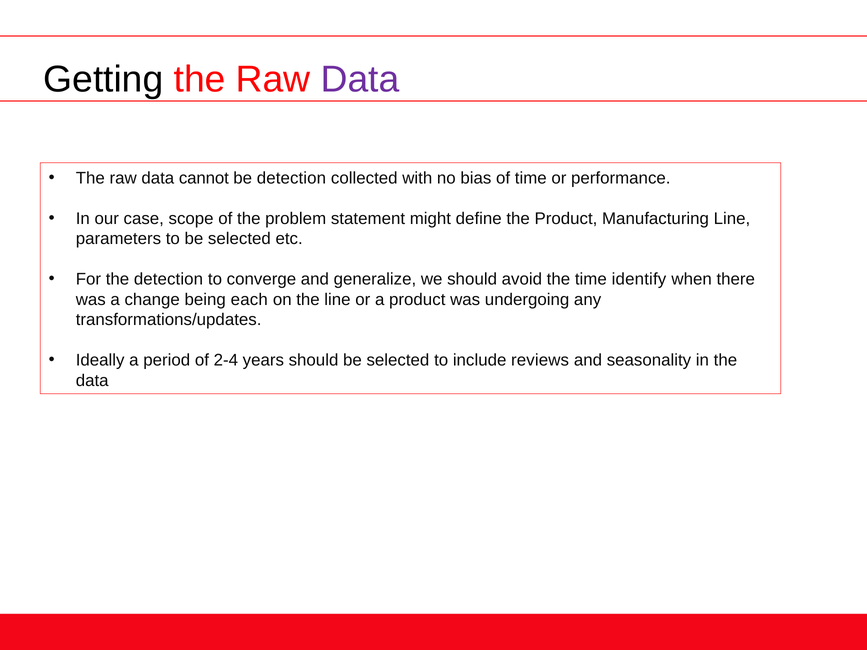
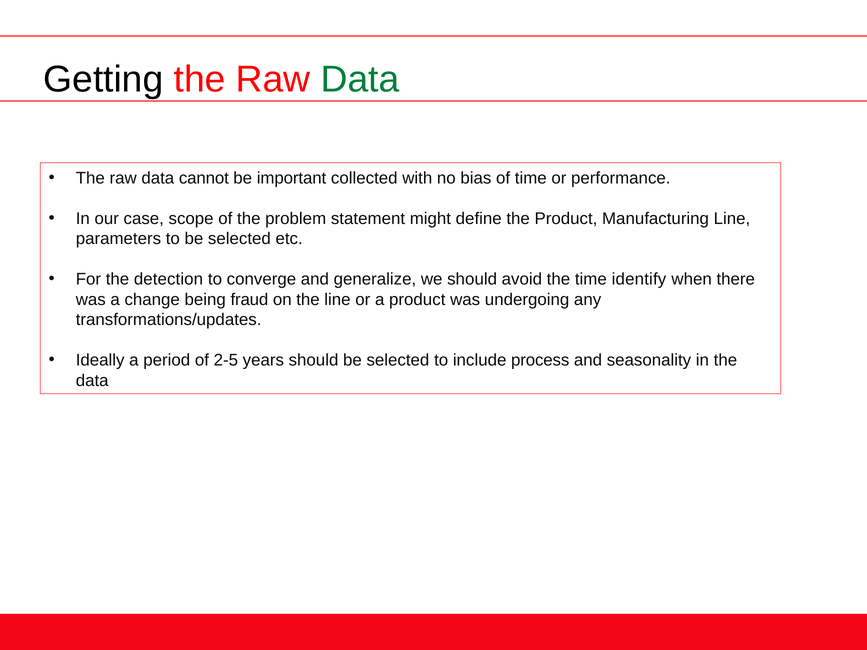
Data colour: purple -> green (360, 79)
be detection: detection -> important (292, 178)
each: each -> fraud (249, 300)
2-4: 2-4 -> 2-5 (226, 360)
reviews: reviews -> process (540, 360)
